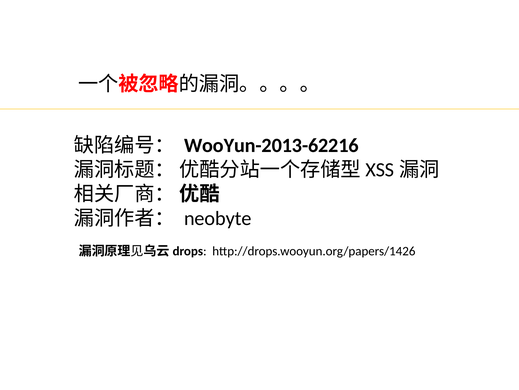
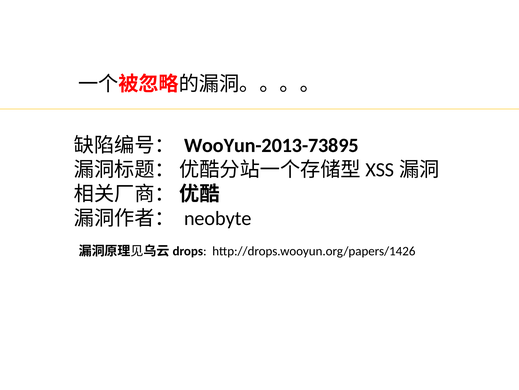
WooYun-2013-62216: WooYun-2013-62216 -> WooYun-2013-73895 (271, 145)
